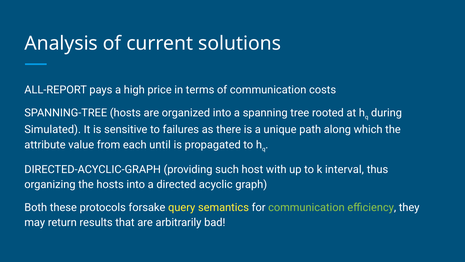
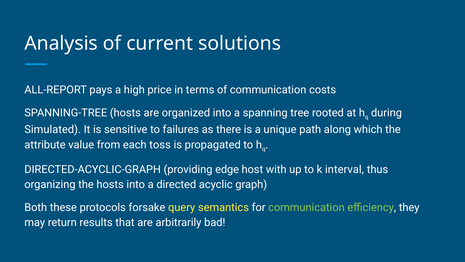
until: until -> toss (160, 145)
such: such -> edge (227, 169)
